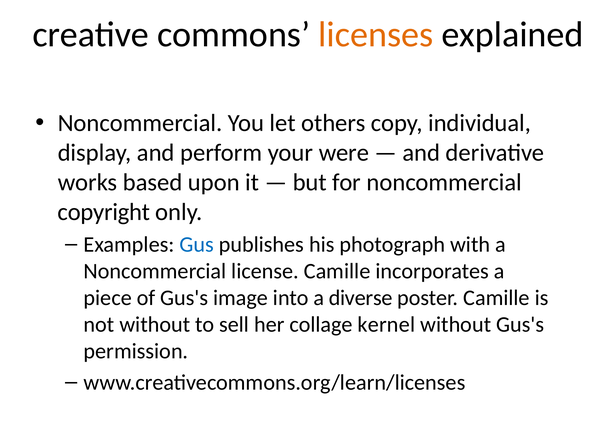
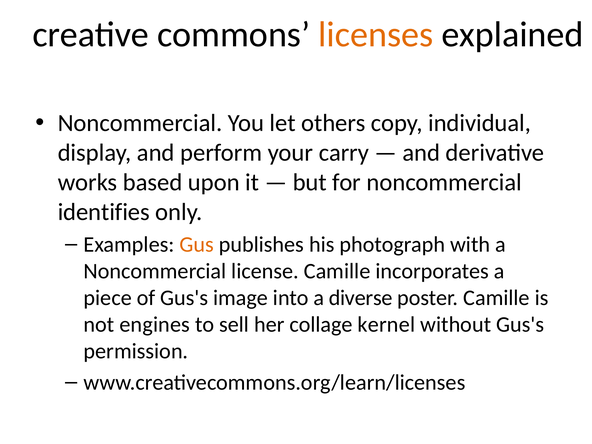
were: were -> carry (344, 153)
copyright: copyright -> identifies (104, 212)
Gus colour: blue -> orange (197, 244)
not without: without -> engines (155, 324)
